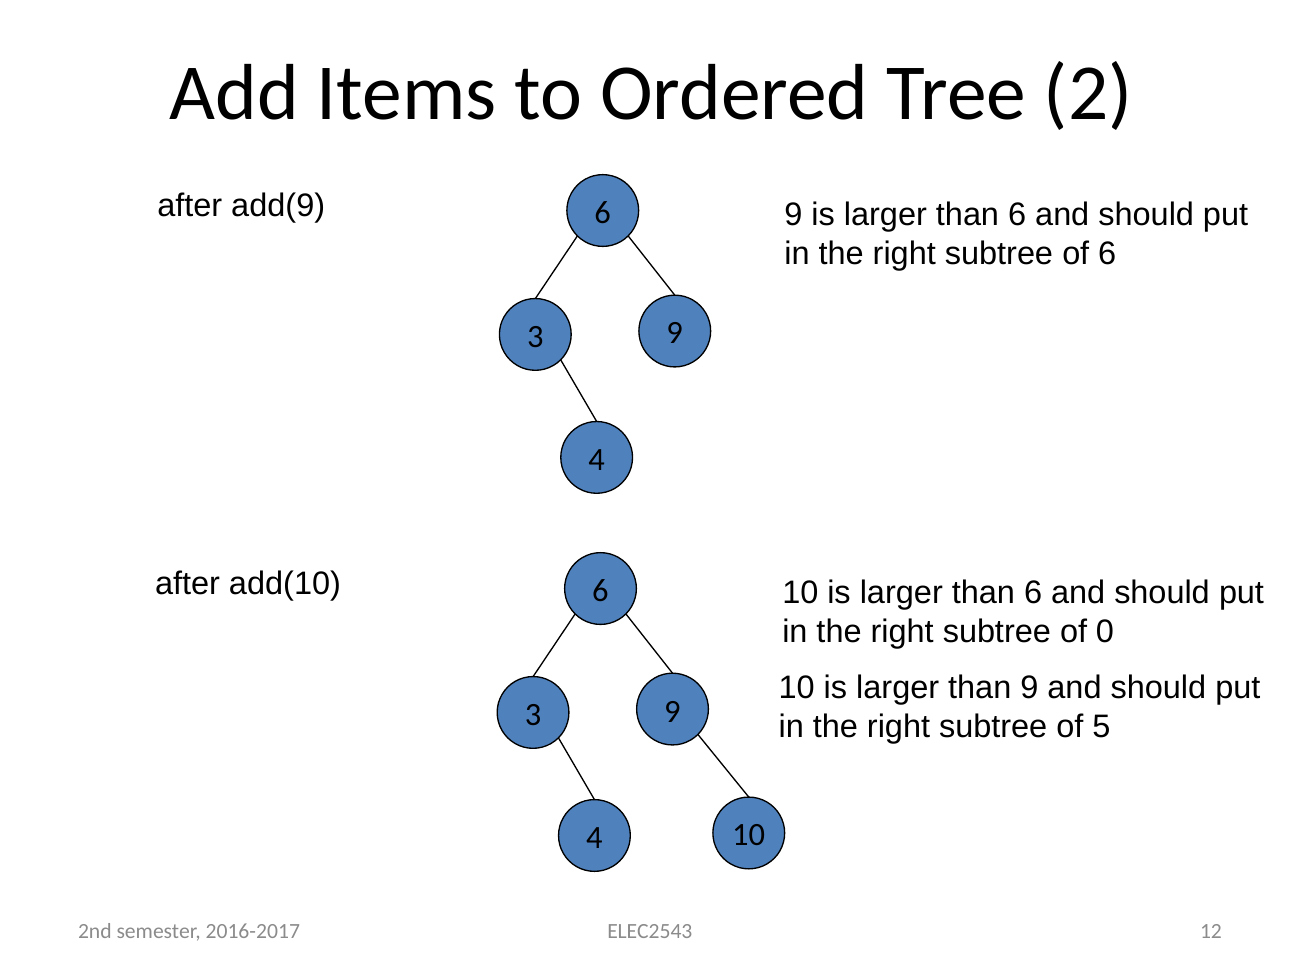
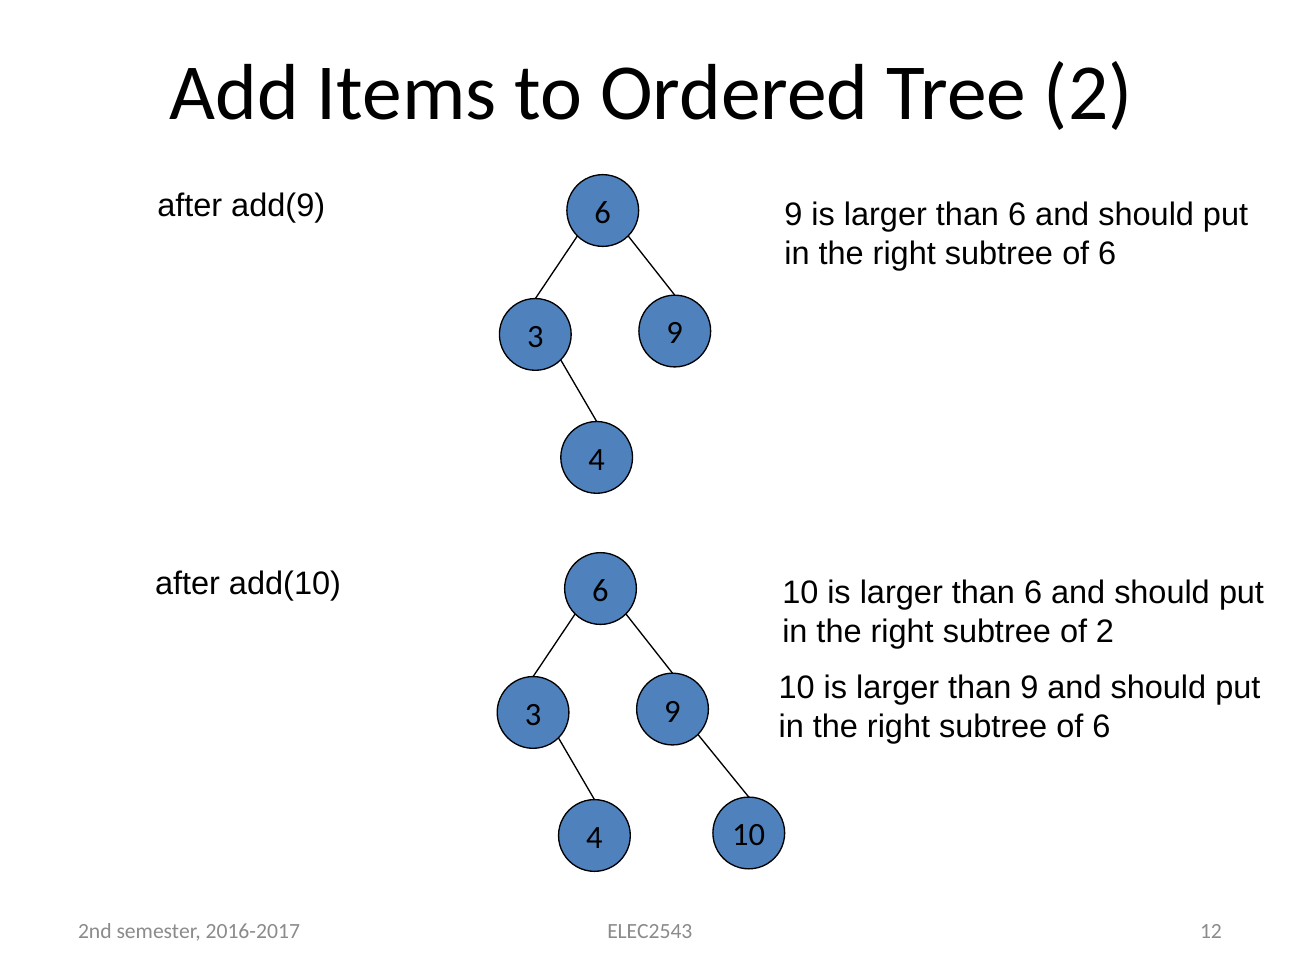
of 0: 0 -> 2 (1105, 632)
5: 5 -> 6 (1101, 727)
